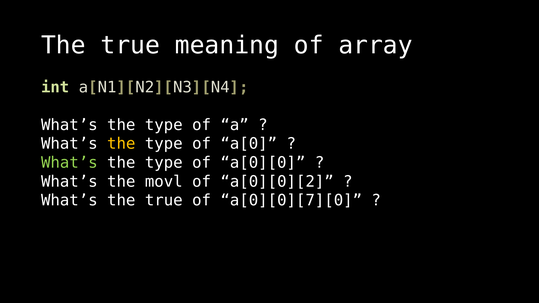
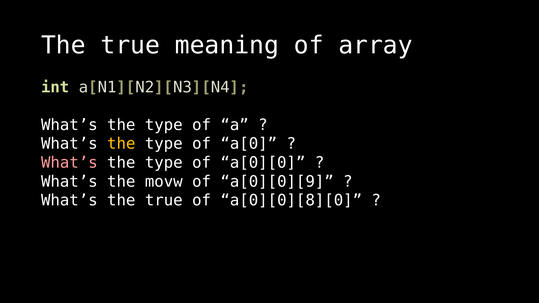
What’s colour: light green -> pink (69, 163)
movl: movl -> movw (164, 182)
a[0][0][2: a[0][0][2 -> a[0][0][9 (277, 182)
a[0][0][7][0: a[0][0][7][0 -> a[0][0][8][0 (291, 200)
